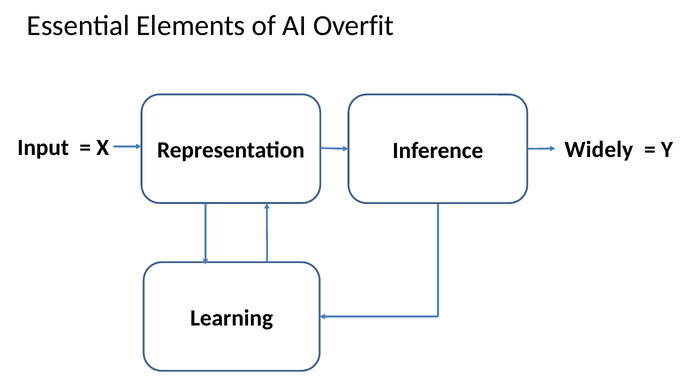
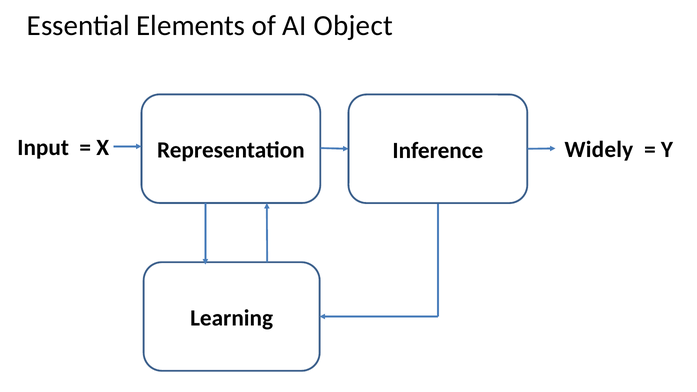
Overfit: Overfit -> Object (353, 26)
